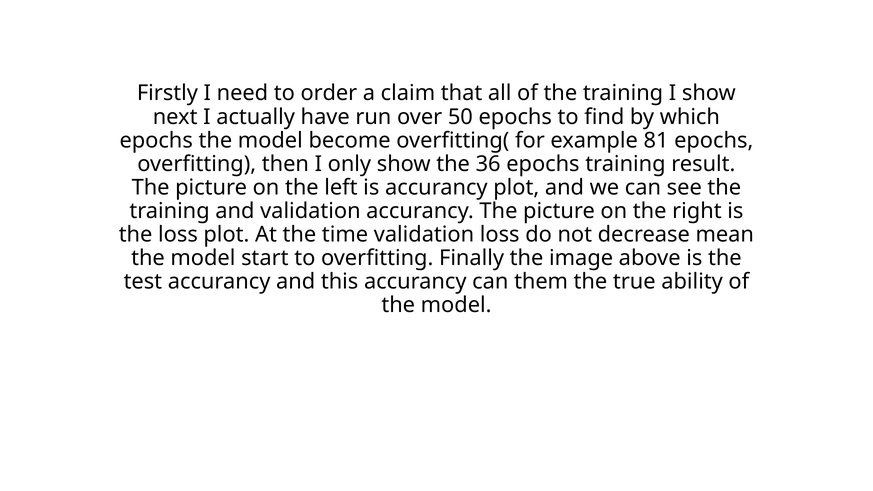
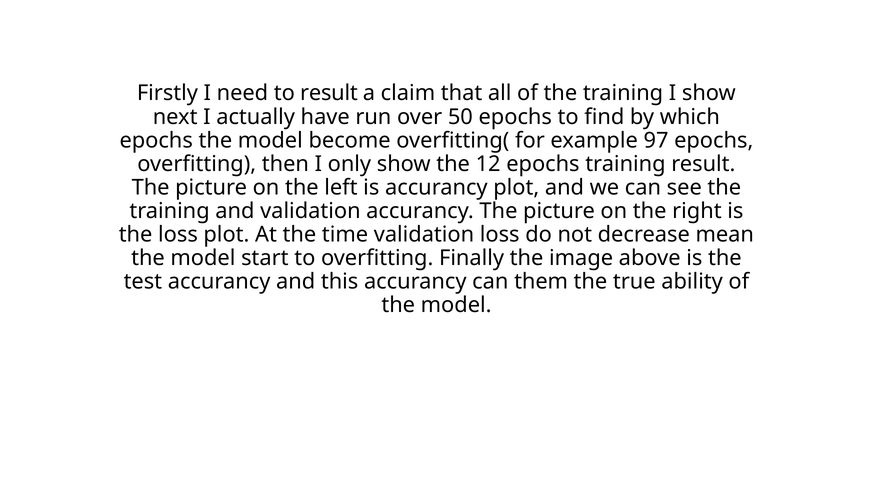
to order: order -> result (329, 93)
81: 81 -> 97 (656, 140)
36: 36 -> 12 (488, 164)
